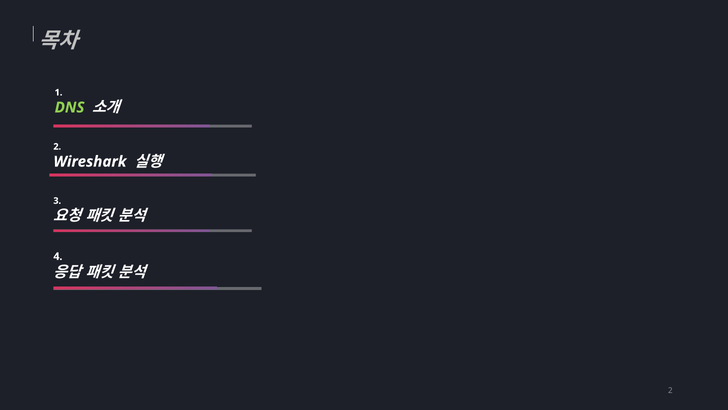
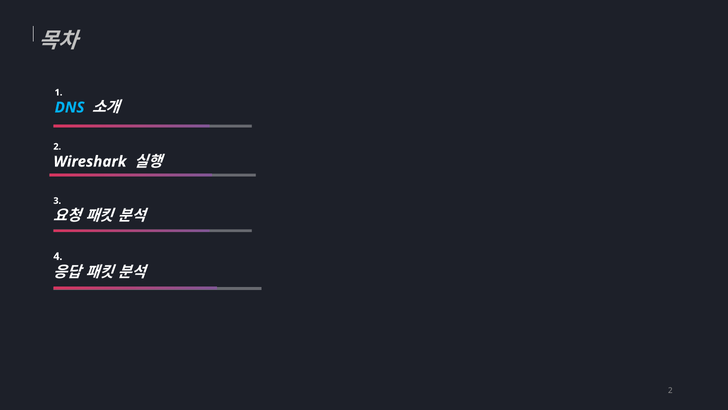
DNS colour: light green -> light blue (70, 107)
